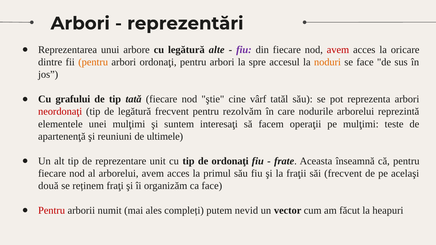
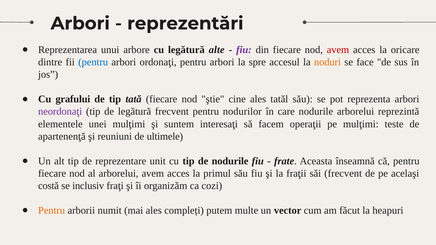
pentru colour: orange -> blue (93, 62)
cine vârf: vârf -> ales (258, 99)
neordonaţi colour: red -> purple (60, 112)
rezolvăm: rezolvăm -> nodurilor (242, 112)
de ordonaţi: ordonaţi -> nodurile (230, 161)
două: două -> costă (48, 186)
reținem: reținem -> inclusiv (88, 186)
ca face: face -> cozi (212, 186)
Pentru colour: red -> orange (52, 211)
nevid: nevid -> multe (247, 211)
